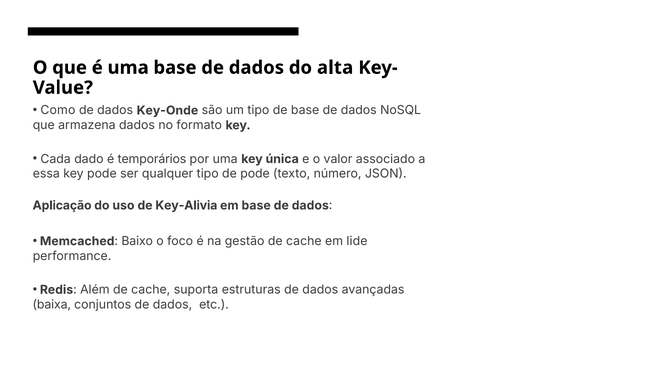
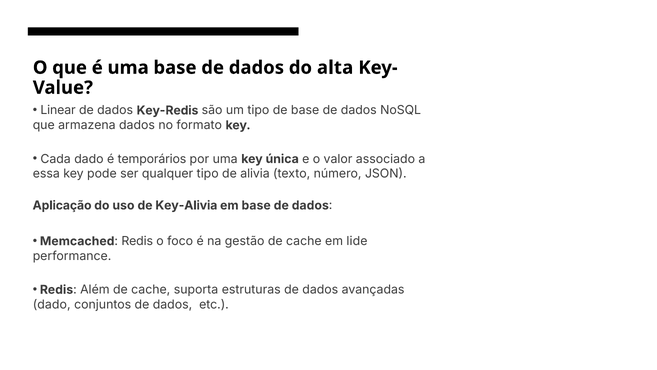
Como: Como -> Linear (58, 110)
Key-Onde: Key-Onde -> Key-Redis (167, 110)
de pode: pode -> alivia (255, 174)
Memcached Baixo: Baixo -> Redis (137, 241)
baixa: baixa -> dado (52, 304)
